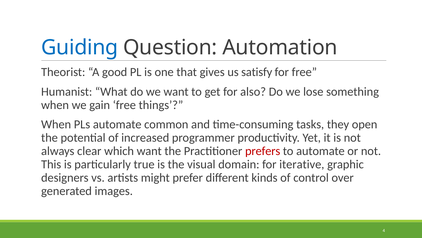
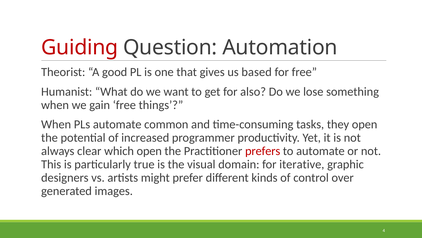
Guiding colour: blue -> red (80, 47)
satisfy: satisfy -> based (257, 72)
which want: want -> open (149, 151)
